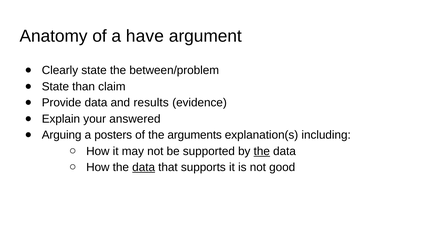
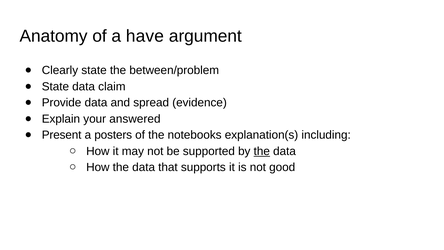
State than: than -> data (84, 86)
results: results -> spread (151, 103)
Arguing: Arguing -> Present (62, 135)
arguments: arguments -> notebooks (195, 135)
data underline: present -> none (144, 167)
